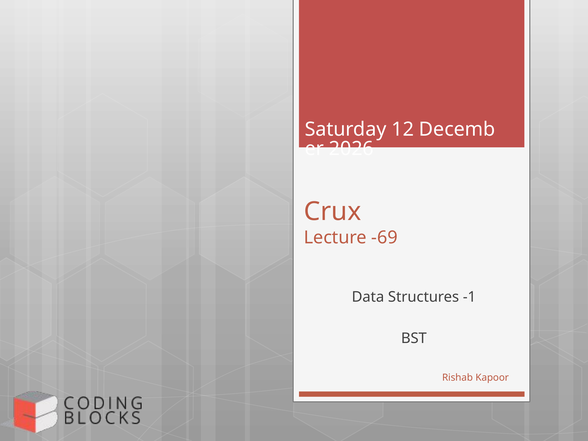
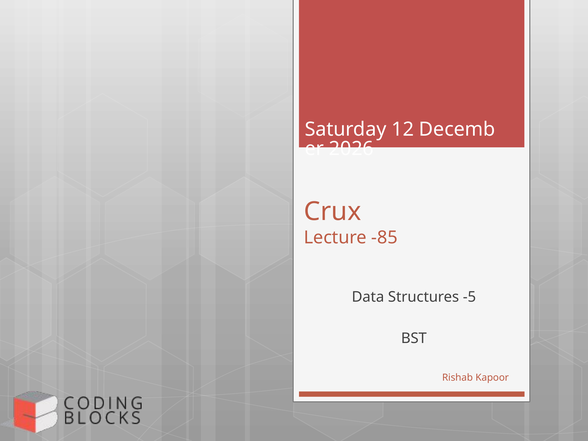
-69: -69 -> -85 (384, 237)
-1: -1 -> -5 (469, 297)
